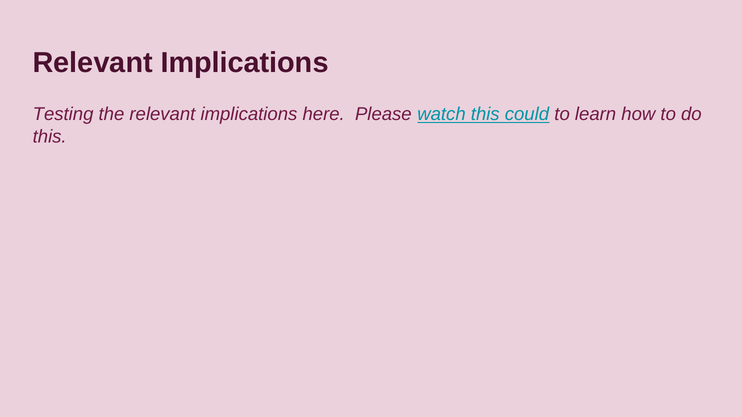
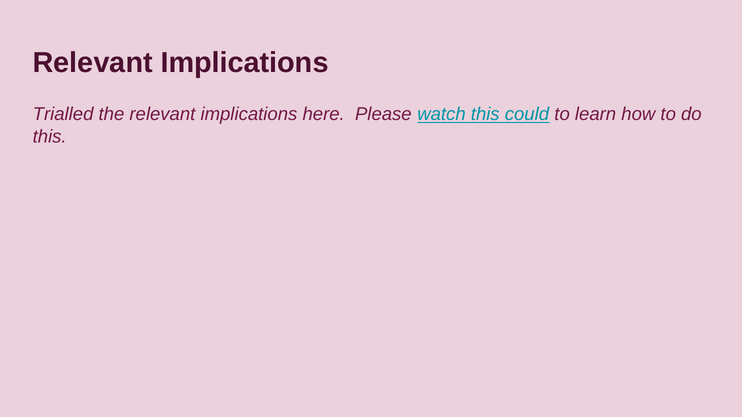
Testing: Testing -> Trialled (63, 114)
